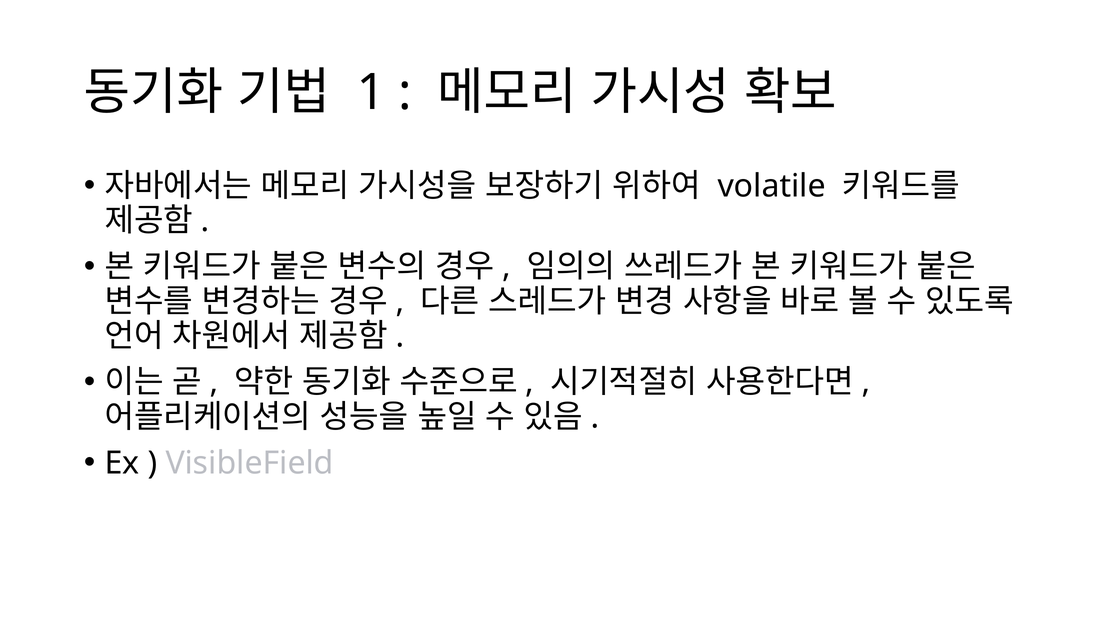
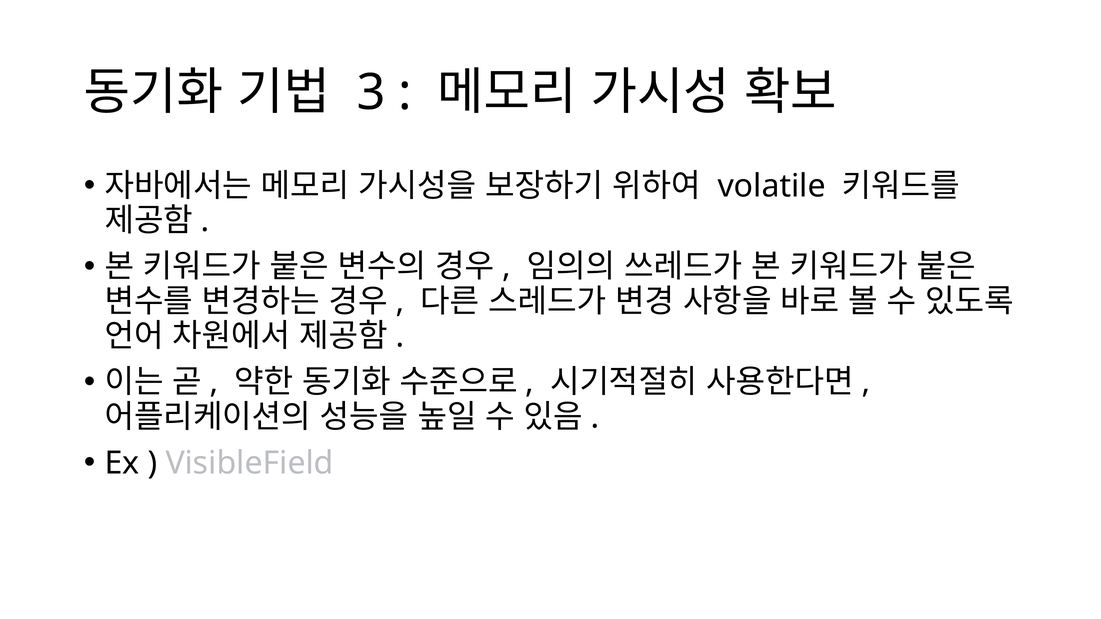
1: 1 -> 3 (371, 92)
